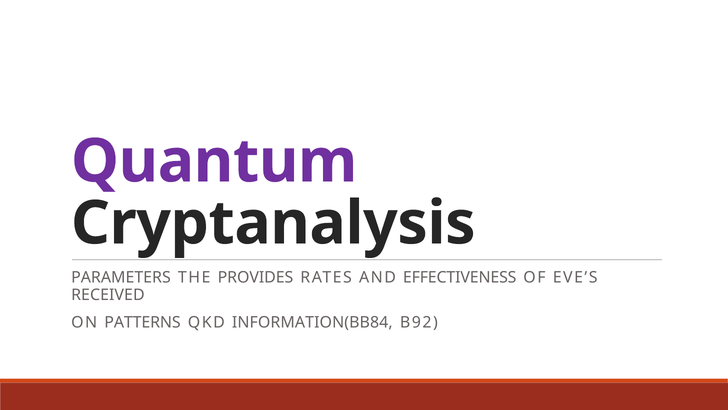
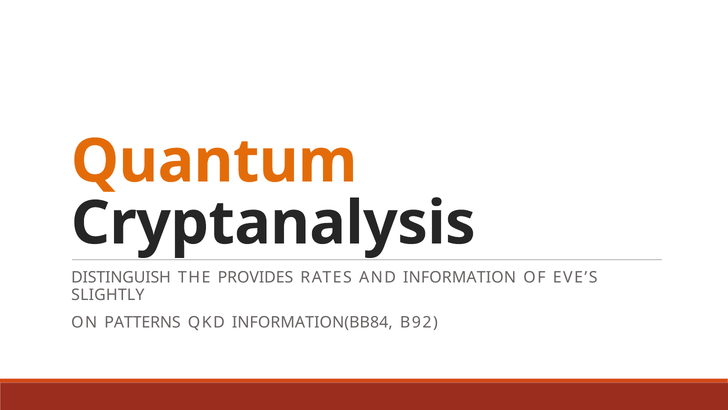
Quantum colour: purple -> orange (214, 161)
PARAMETERS: PARAMETERS -> DISTINGUISH (121, 277)
EFFECTIVENESS: EFFECTIVENESS -> INFORMATION (460, 277)
RECEIVED: RECEIVED -> SLIGHTLY (108, 294)
